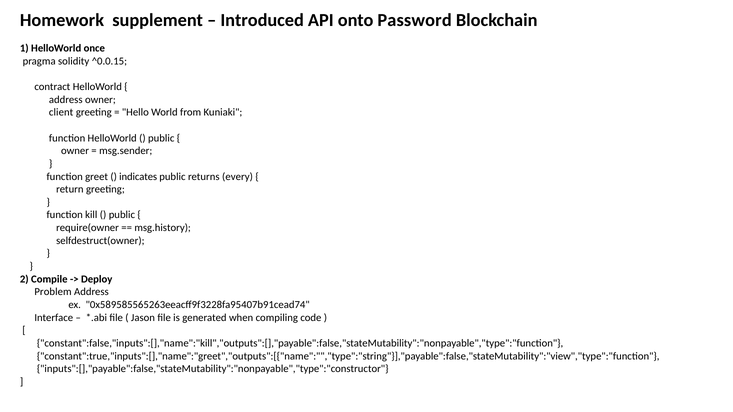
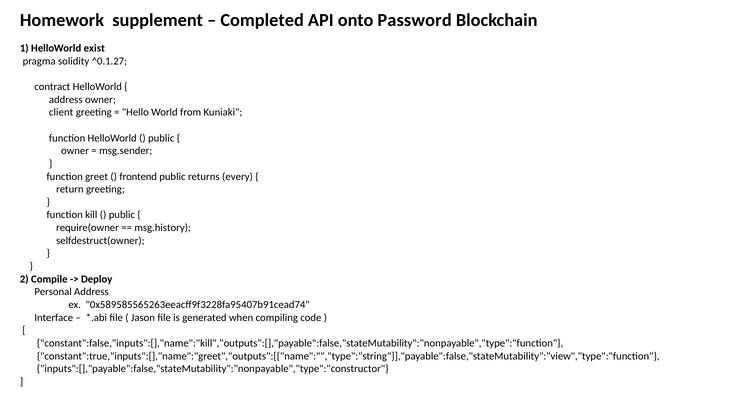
Introduced: Introduced -> Completed (262, 20)
once: once -> exist (94, 48)
^0.0.15: ^0.0.15 -> ^0.1.27 (109, 61)
indicates: indicates -> frontend (138, 177)
Problem: Problem -> Personal (53, 292)
